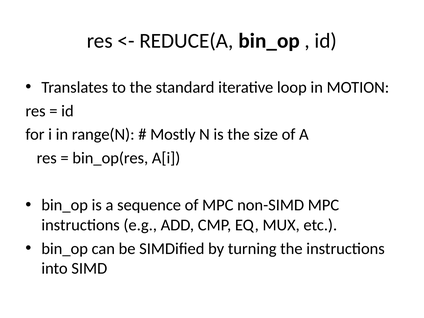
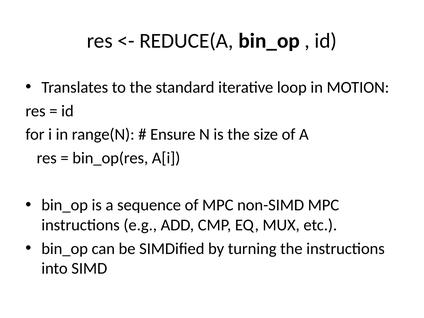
Mostly: Mostly -> Ensure (173, 135)
